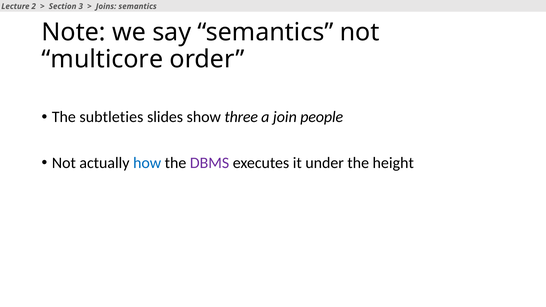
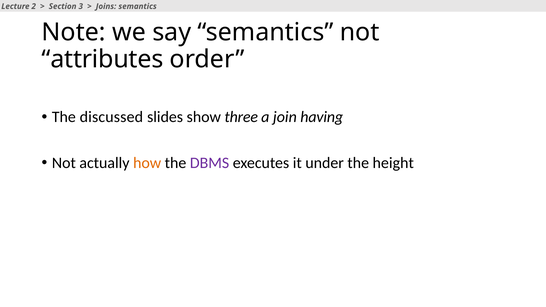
multicore: multicore -> attributes (102, 59)
subtleties: subtleties -> discussed (111, 117)
people: people -> having (322, 117)
how colour: blue -> orange (147, 163)
